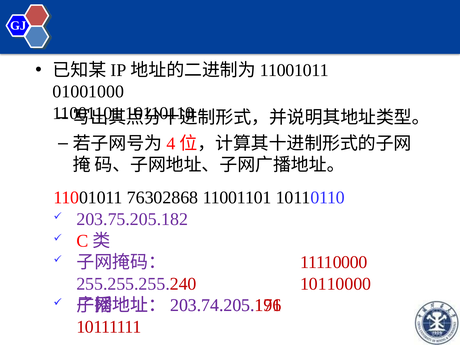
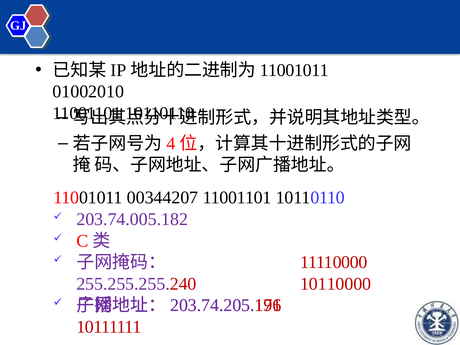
01001000: 01001000 -> 01002010 (88, 92)
76302868: 76302868 -> 00344207 (163, 198)
203.75.205.182: 203.75.205.182 -> 203.74.005.182 (132, 219)
